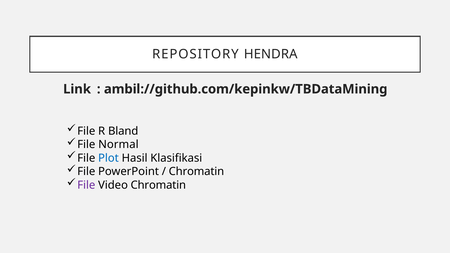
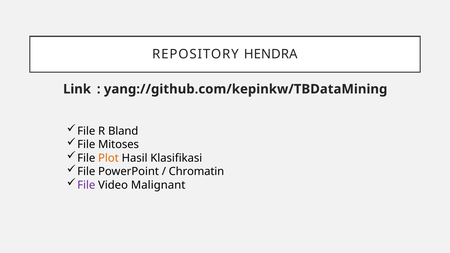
ambil://github.com/kepinkw/TBDataMining: ambil://github.com/kepinkw/TBDataMining -> yang://github.com/kepinkw/TBDataMining (246, 89)
Normal: Normal -> Mitoses (119, 145)
Plot colour: blue -> orange (108, 158)
Video Chromatin: Chromatin -> Malignant (158, 185)
